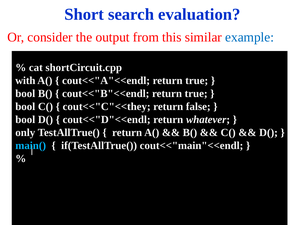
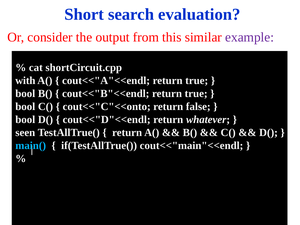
example colour: blue -> purple (250, 37)
cout<<"C"<<they: cout<<"C"<<they -> cout<<"C"<<onto (107, 107)
only: only -> seen (25, 133)
